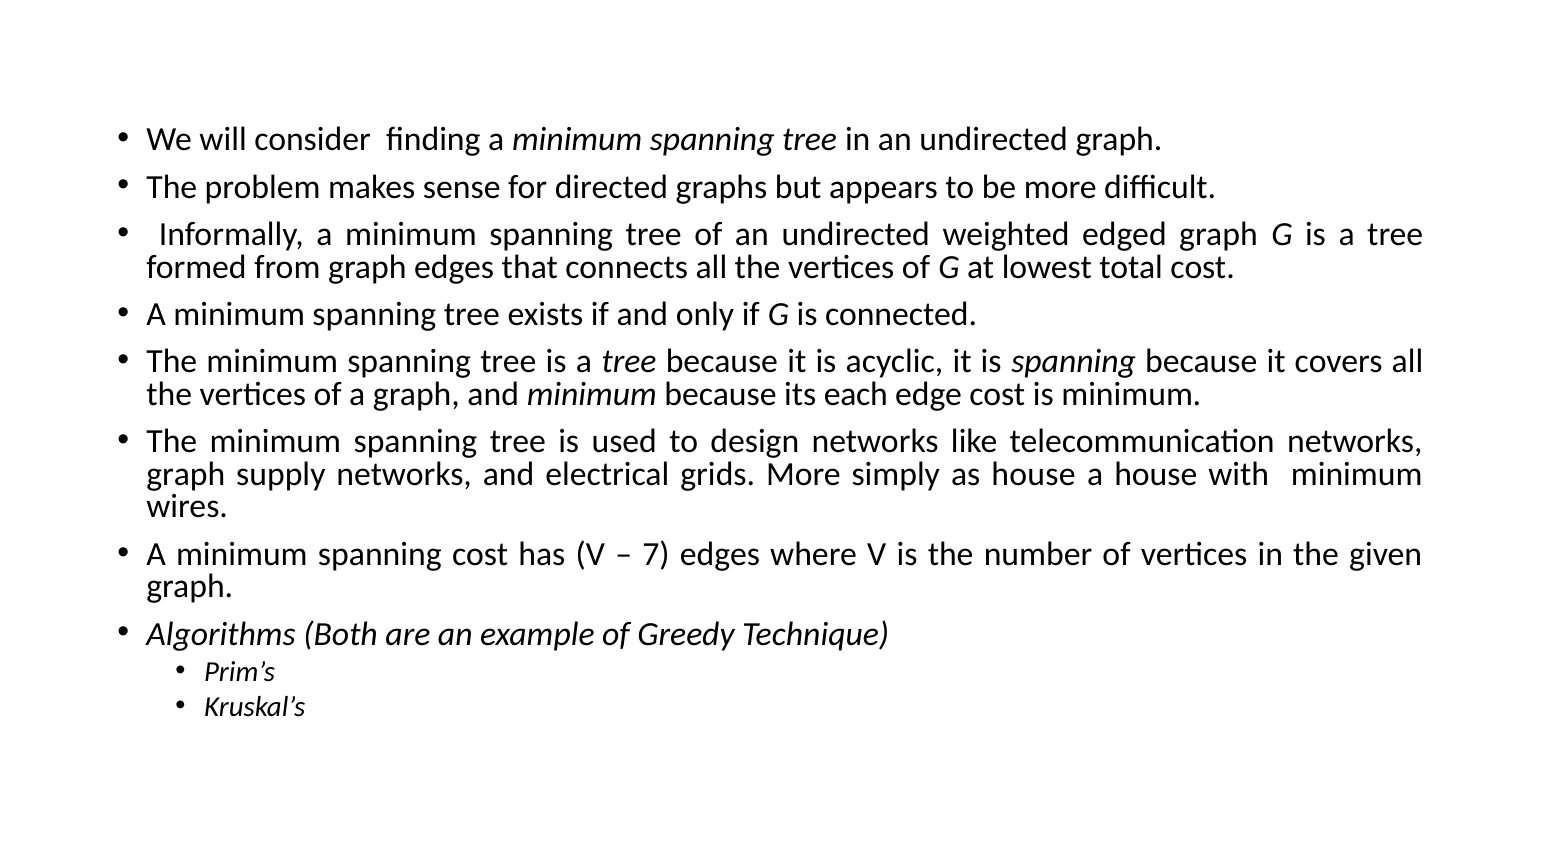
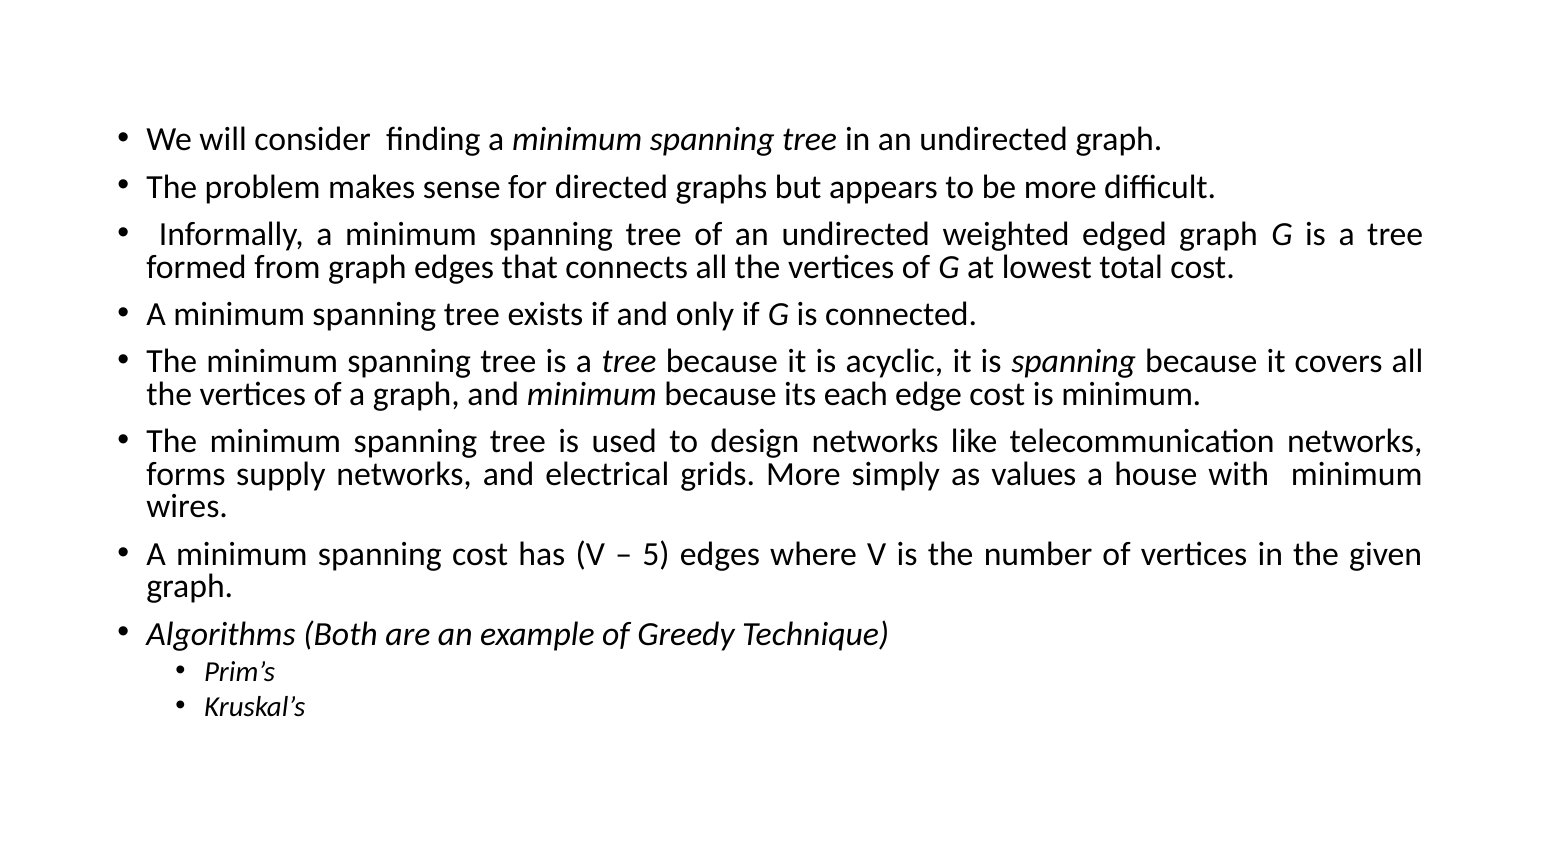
graph: graph -> forms (186, 474)
as house: house -> values (1034, 474)
7: 7 -> 5 (656, 554)
